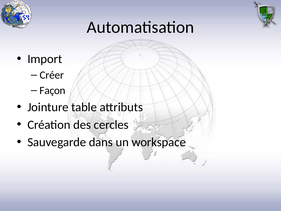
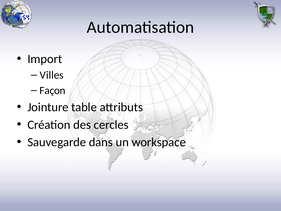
Créer: Créer -> Villes (52, 75)
